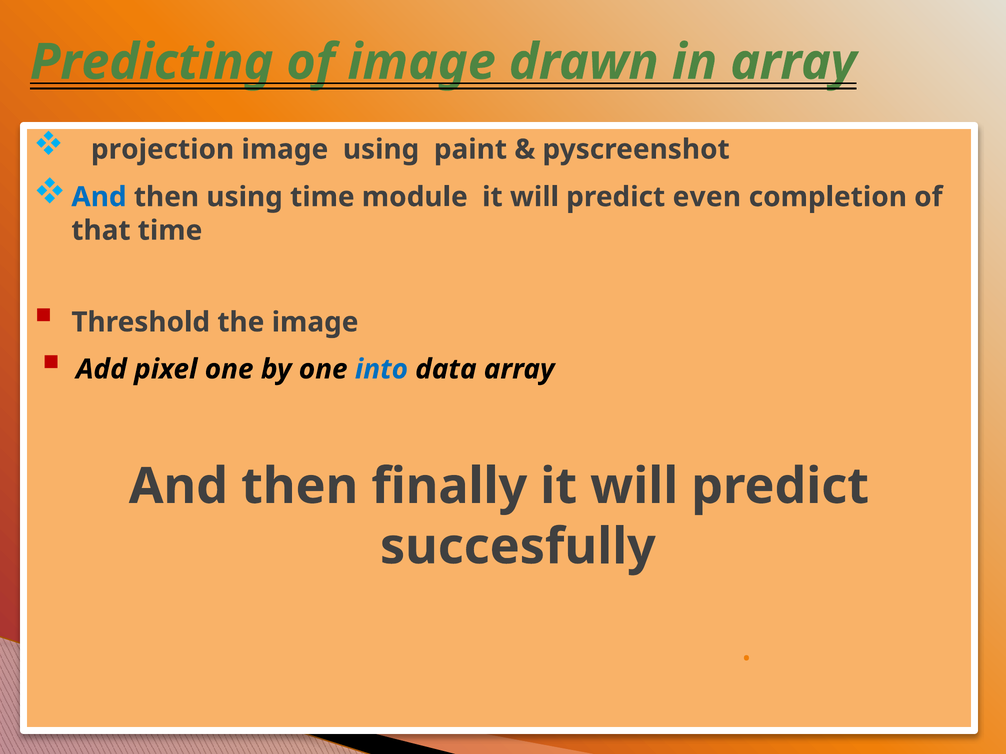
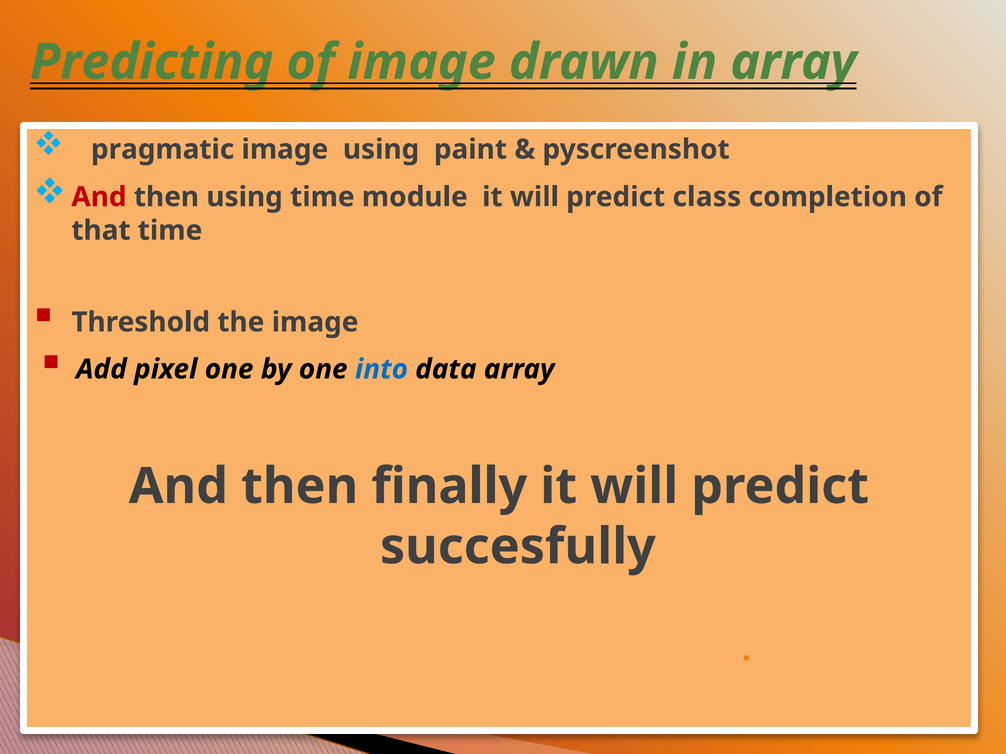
projection: projection -> pragmatic (163, 150)
And colour: blue -> red (99, 197)
even: even -> class (707, 197)
